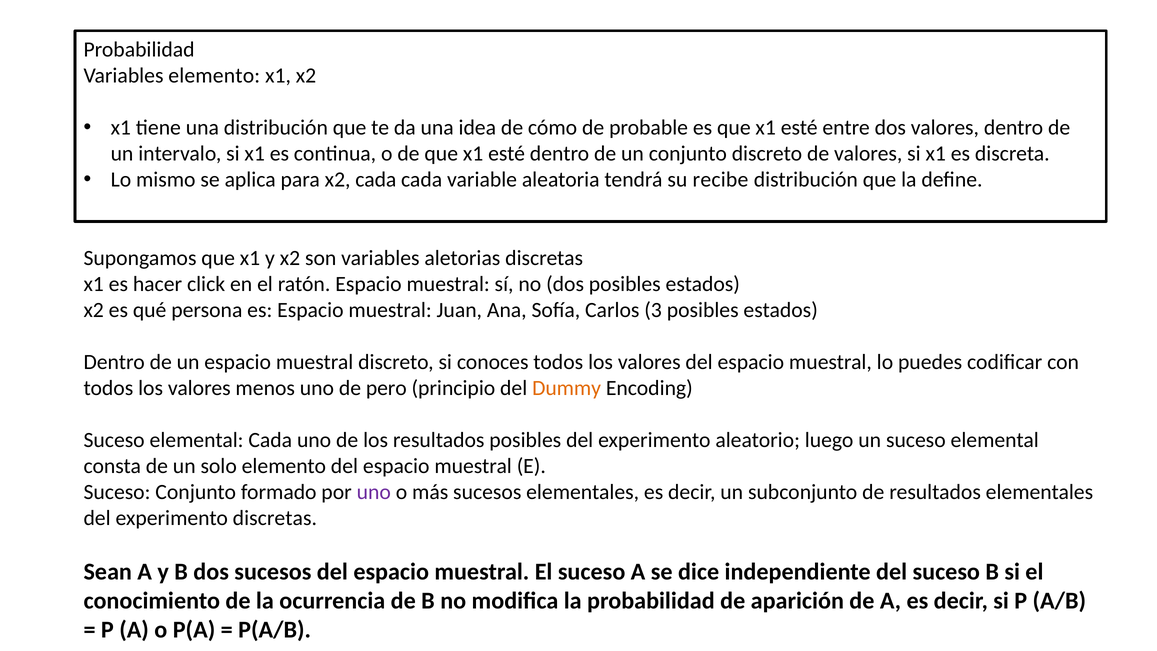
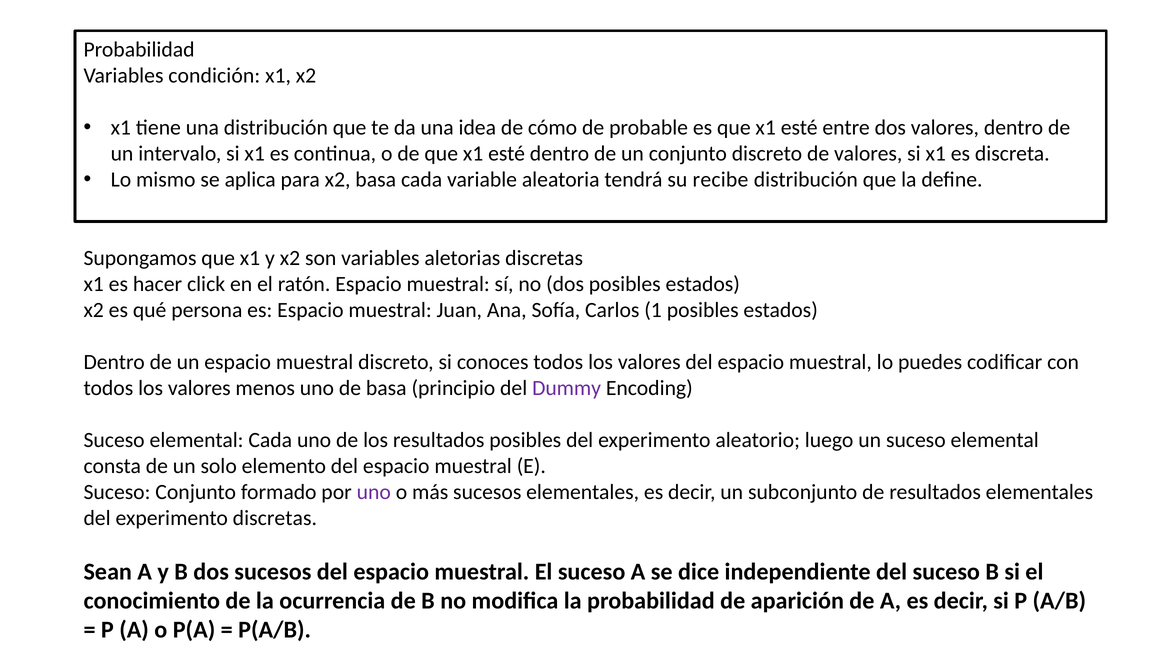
Variables elemento: elemento -> condición (214, 76)
x2 cada: cada -> basa (376, 180)
3: 3 -> 1 (653, 310)
de pero: pero -> basa (386, 388)
Dummy colour: orange -> purple (567, 388)
